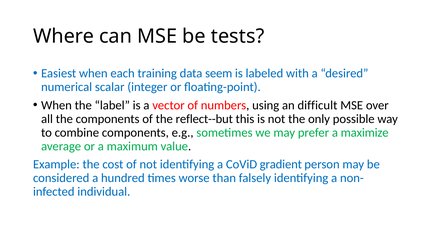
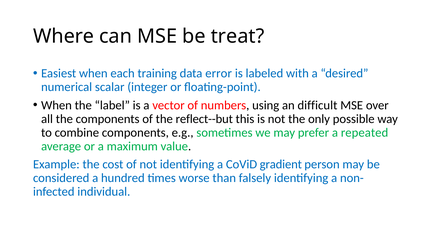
tests: tests -> treat (238, 36)
seem: seem -> error (219, 73)
maximize: maximize -> repeated (365, 132)
